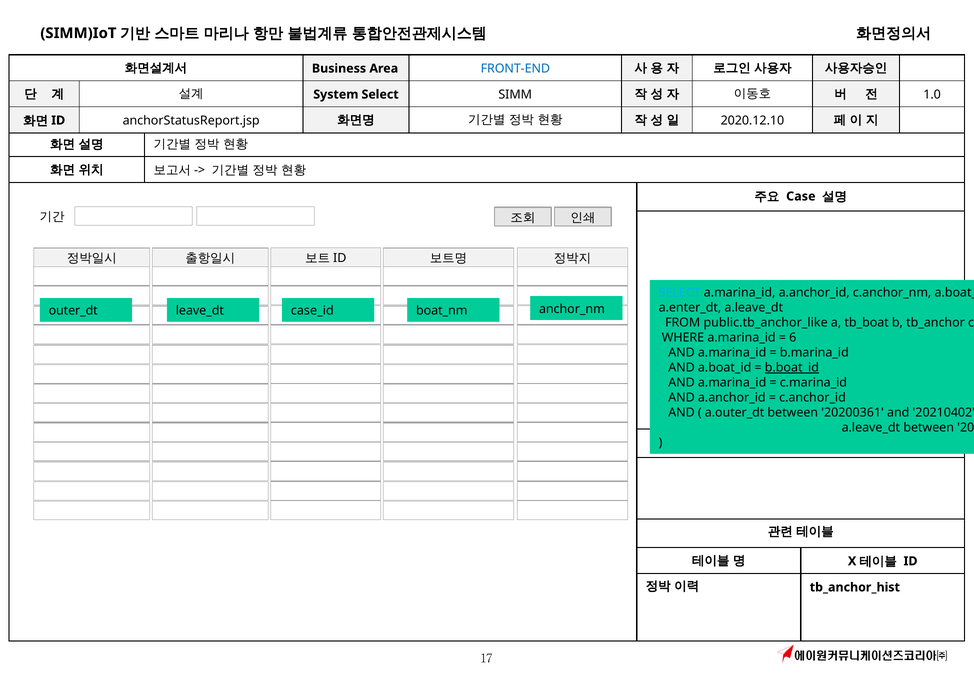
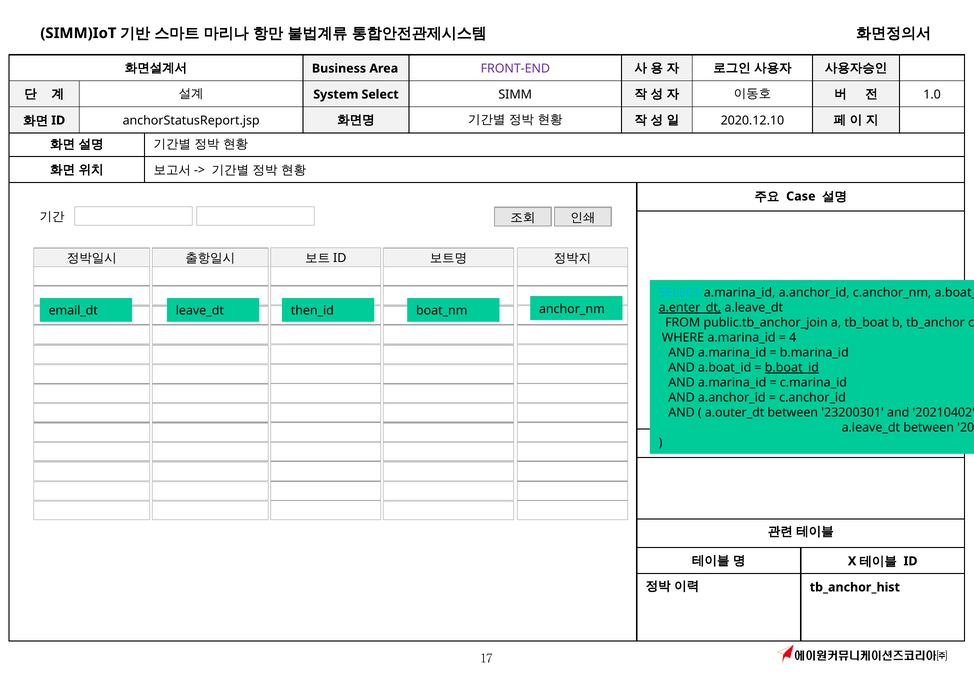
FRONT-END colour: blue -> purple (515, 69)
a.enter_dt underline: none -> present (690, 308)
outer_dt: outer_dt -> email_dt (73, 311)
case_id: case_id -> then_id (312, 311)
public.tb_anchor_like: public.tb_anchor_like -> public.tb_anchor_join (766, 323)
6: 6 -> 4 (793, 338)
20200361: 20200361 -> 23200301 (853, 413)
